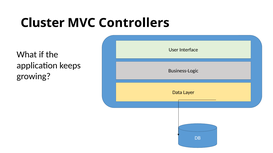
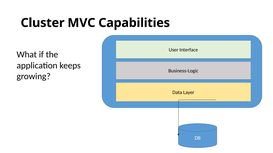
Controllers: Controllers -> Capabilities (134, 23)
